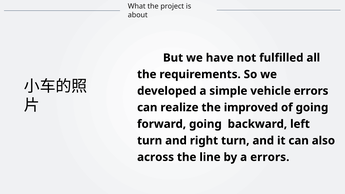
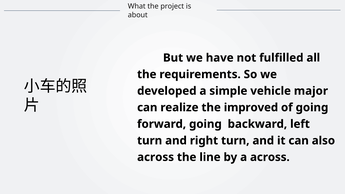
vehicle errors: errors -> major (311, 91)
a errors: errors -> across (270, 157)
